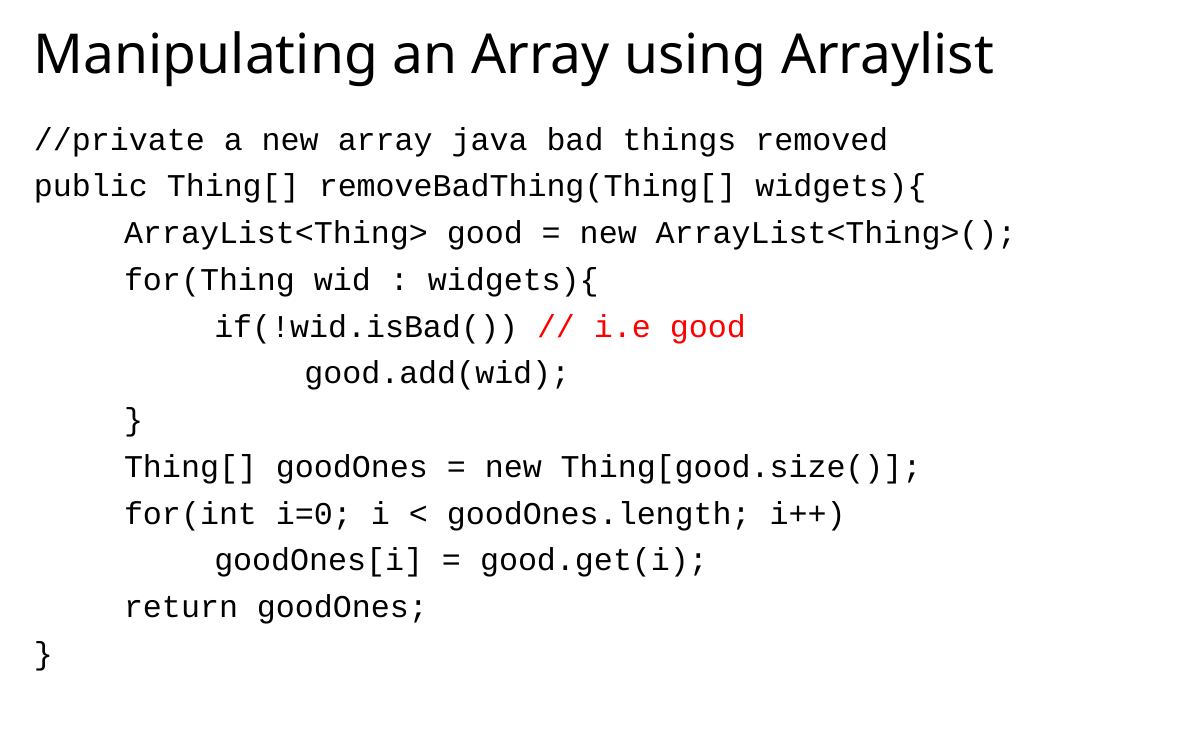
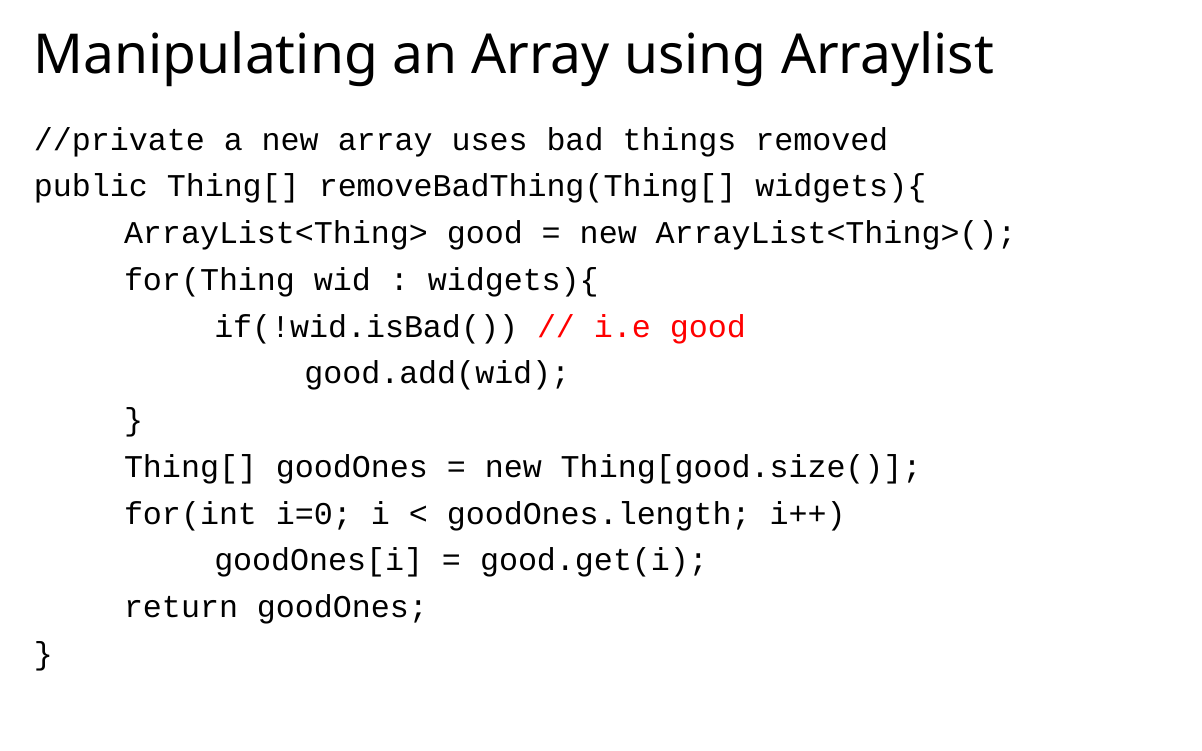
java: java -> uses (490, 140)
